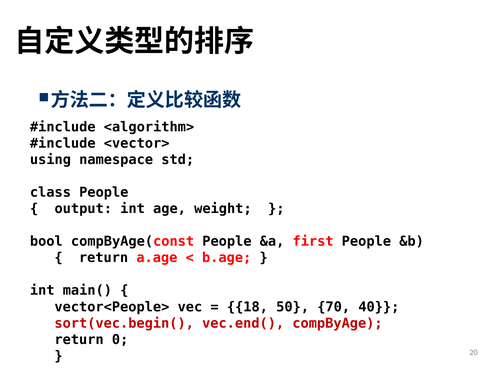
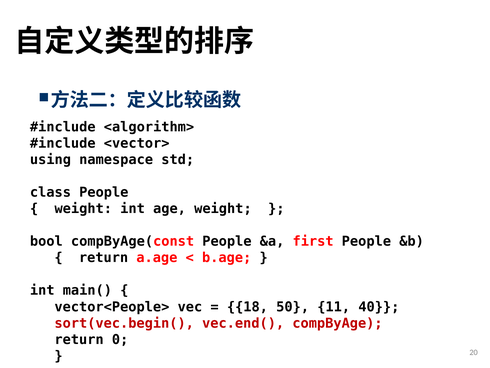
output: output -> weight (83, 208)
70: 70 -> 11 (334, 306)
